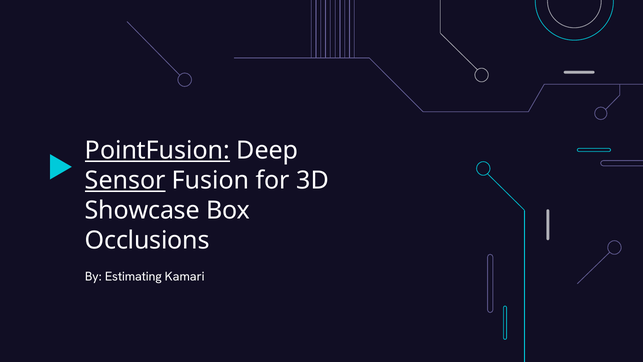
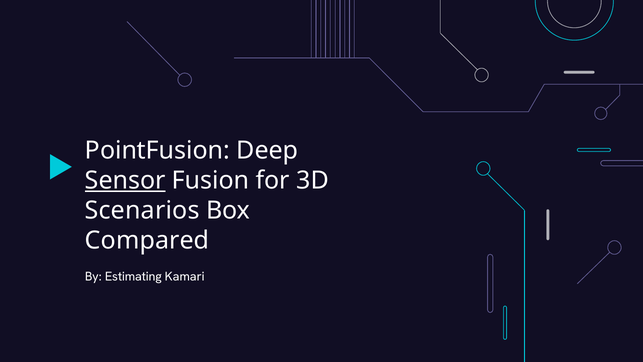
PointFusion underline: present -> none (157, 150)
Showcase: Showcase -> Scenarios (142, 210)
Occlusions: Occlusions -> Compared (147, 240)
